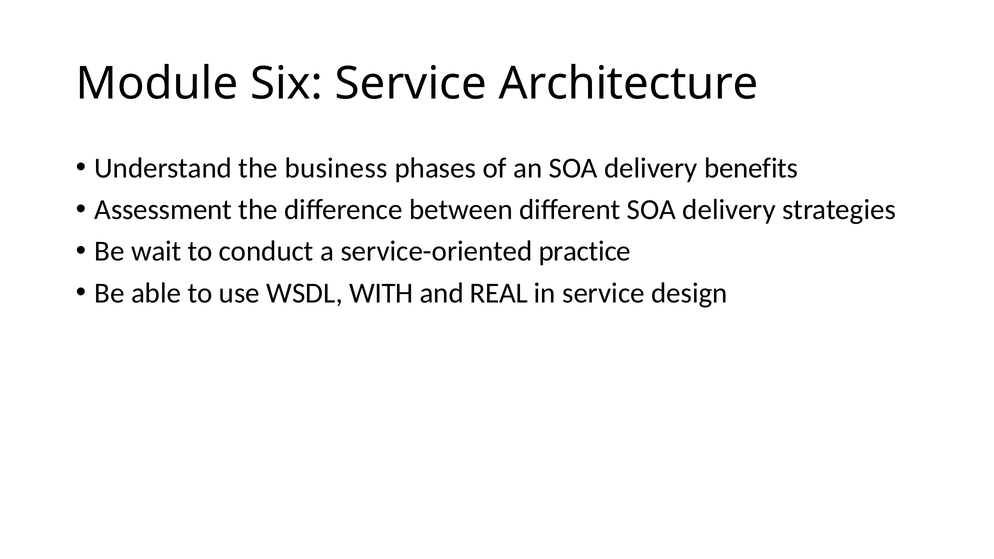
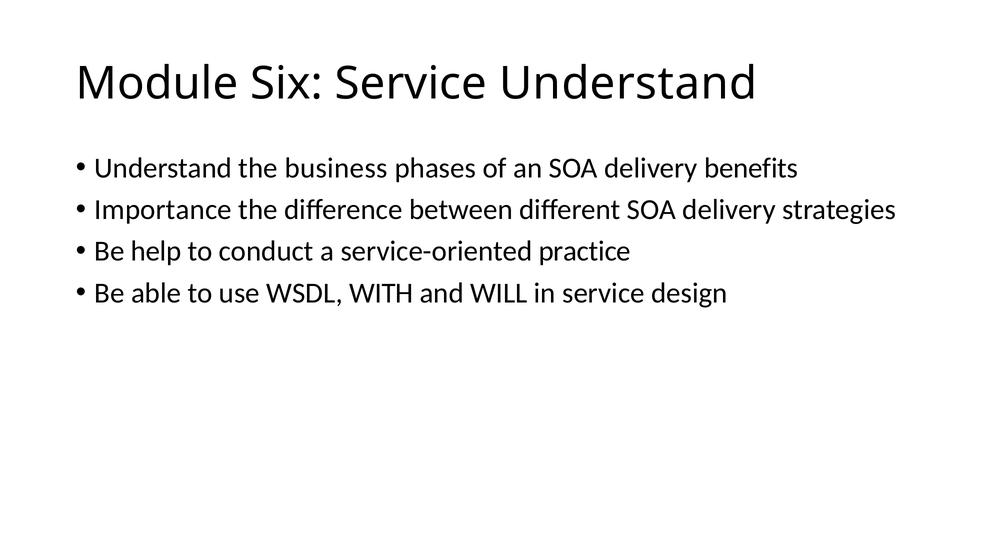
Service Architecture: Architecture -> Understand (628, 84)
Assessment: Assessment -> Importance (163, 210)
wait: wait -> help (156, 251)
REAL: REAL -> WILL (499, 293)
